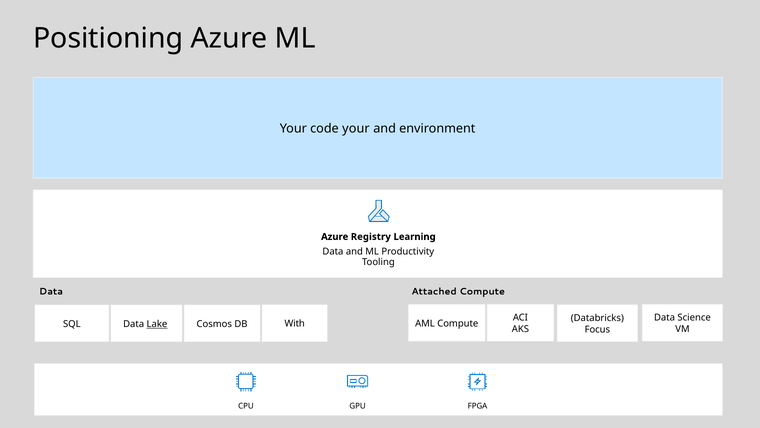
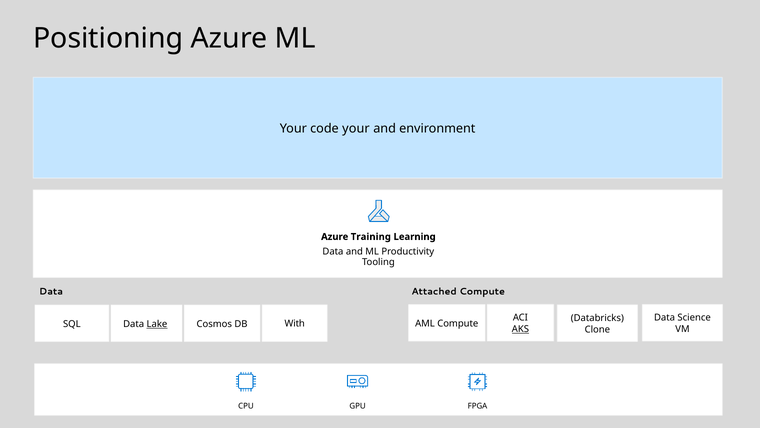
Registry: Registry -> Training (371, 236)
AKS underline: none -> present (520, 329)
Focus: Focus -> Clone (597, 329)
